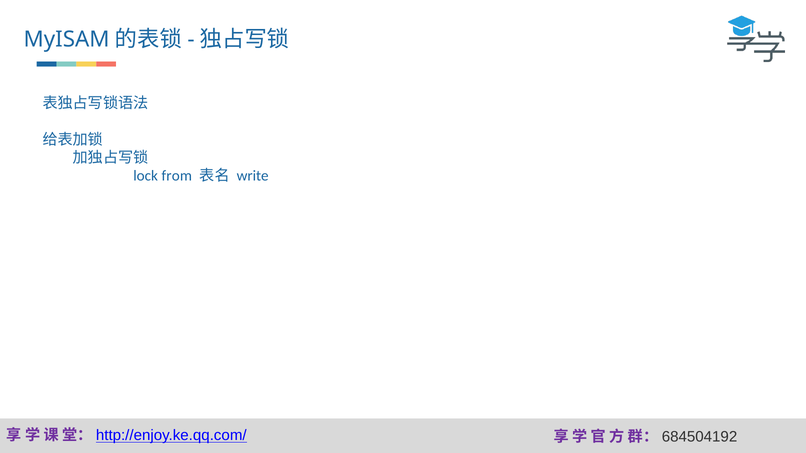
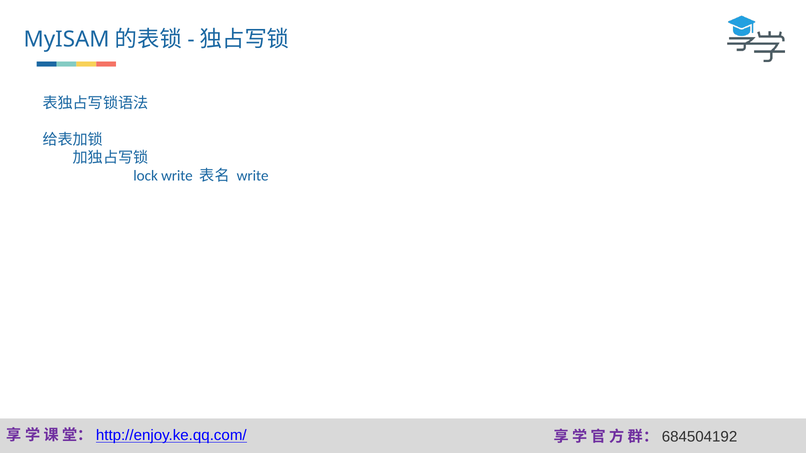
lock from: from -> write (177, 176)
